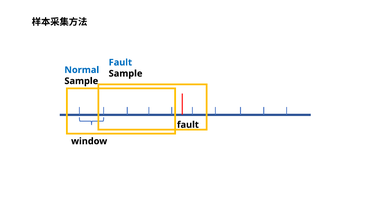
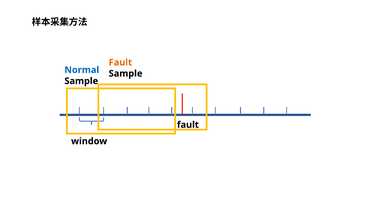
Fault colour: blue -> orange (120, 62)
